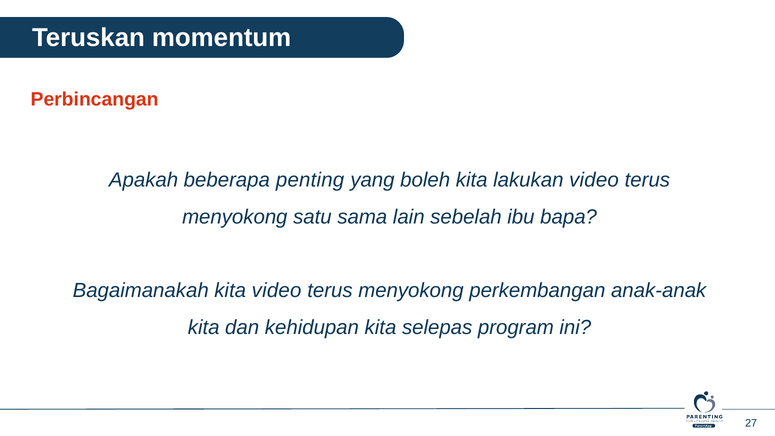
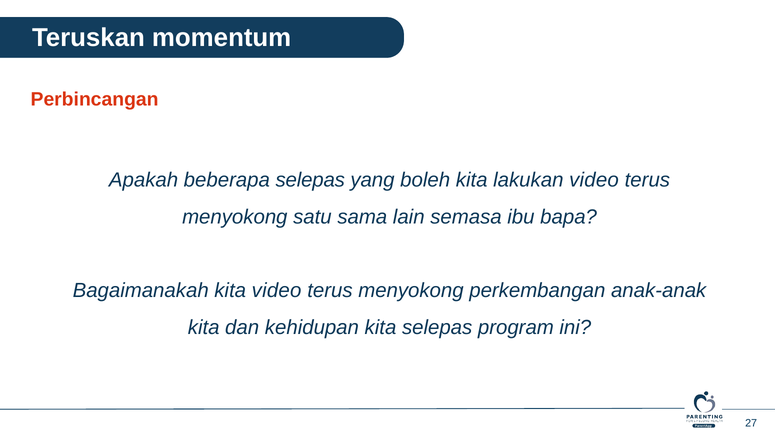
beberapa penting: penting -> selepas (310, 180)
sebelah: sebelah -> semasa (466, 217)
